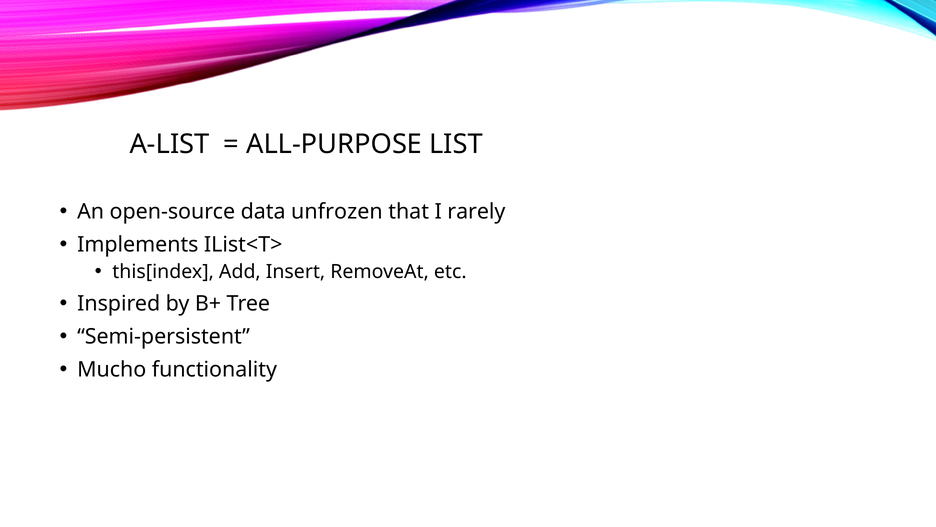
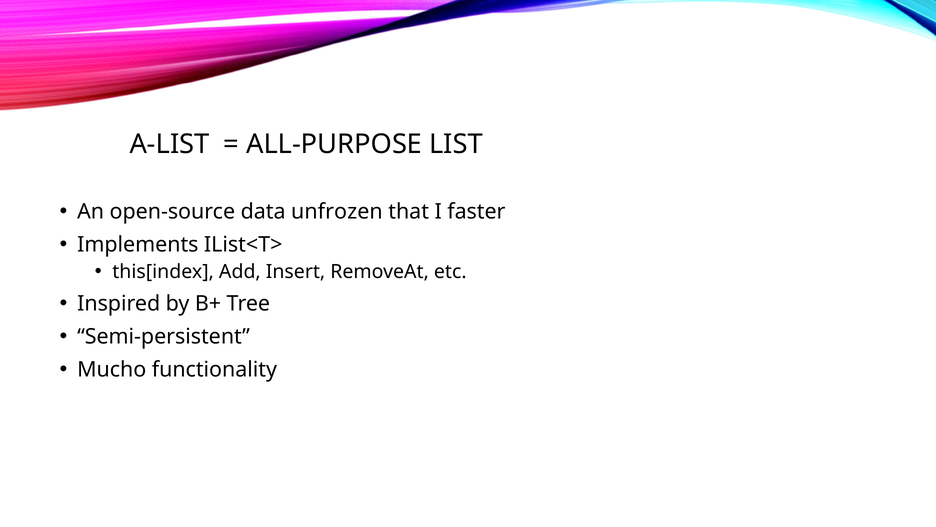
rarely: rarely -> faster (476, 212)
